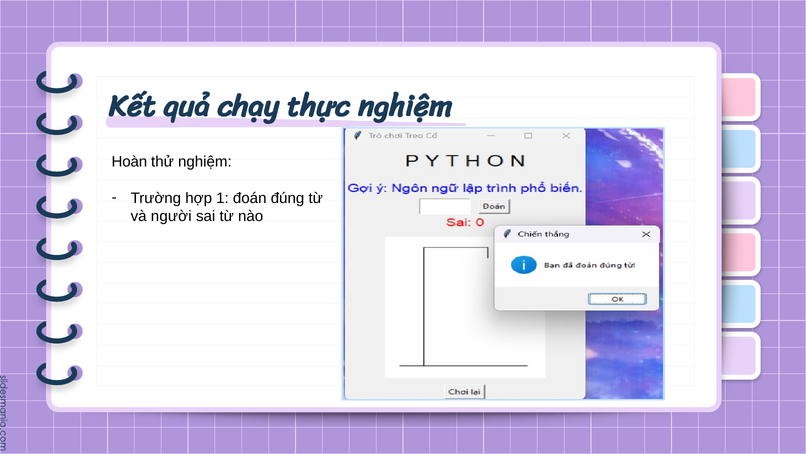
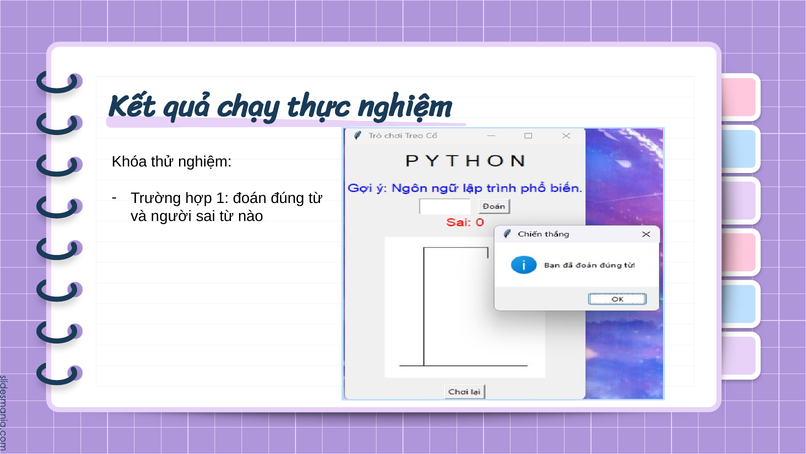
Hoàn: Hoàn -> Khóa (129, 162)
